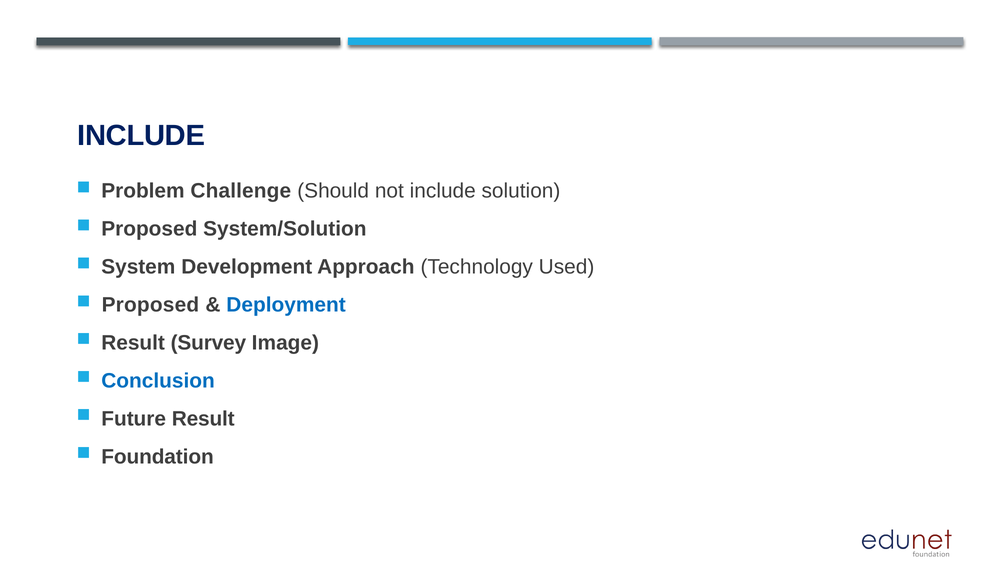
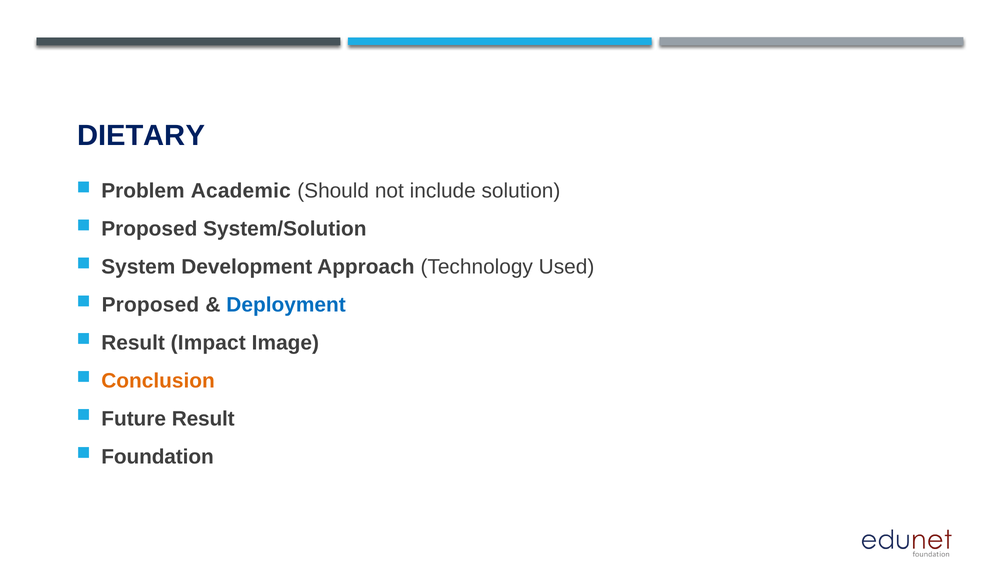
INCLUDE: INCLUDE -> DIETARY (141, 135)
Challenge: Challenge -> Academic (241, 191)
Survey: Survey -> Impact (208, 343)
Conclusion colour: blue -> orange (158, 380)
